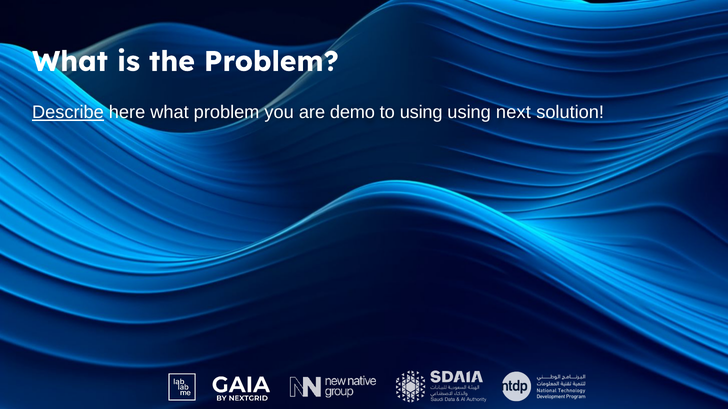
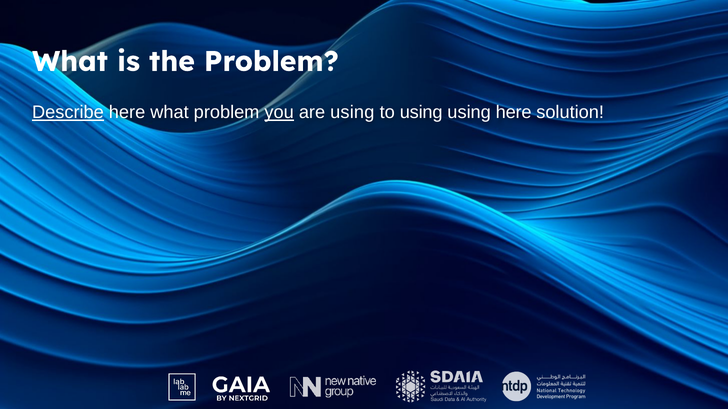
you underline: none -> present (279, 113)
are demo: demo -> using (352, 113)
using next: next -> here (514, 113)
